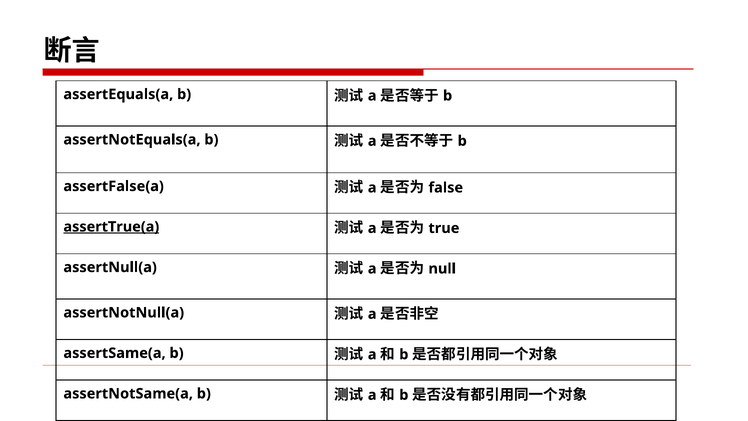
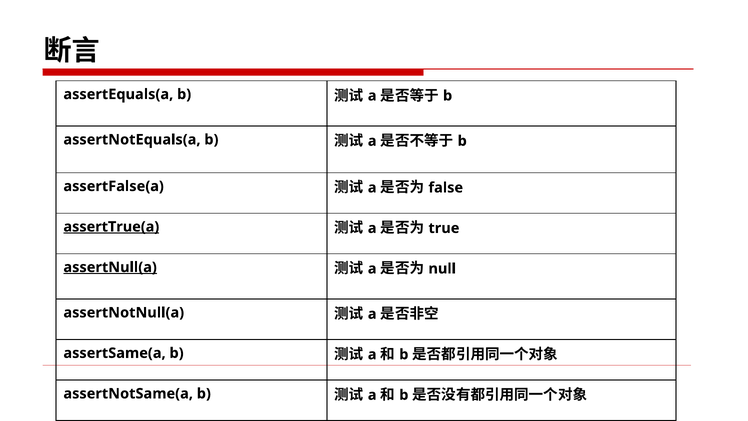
assertNull(a underline: none -> present (110, 267)
